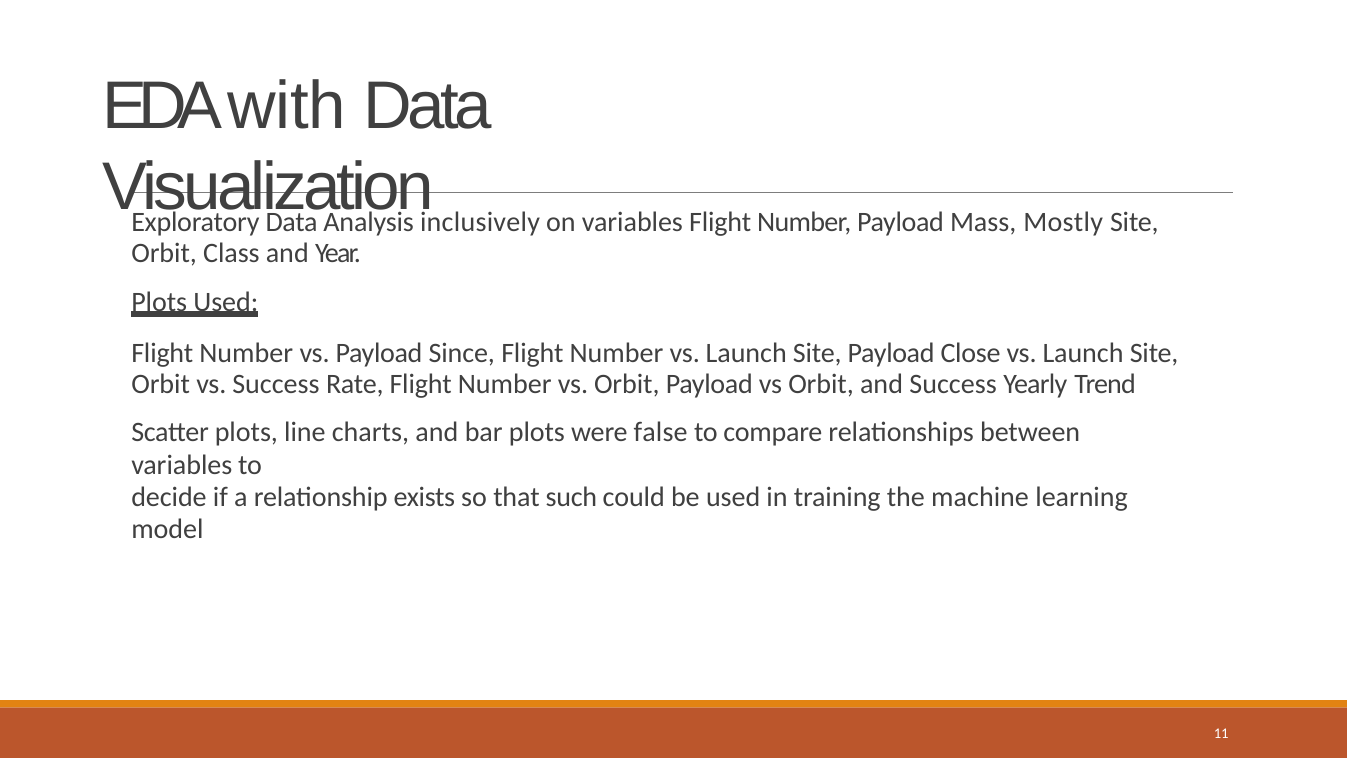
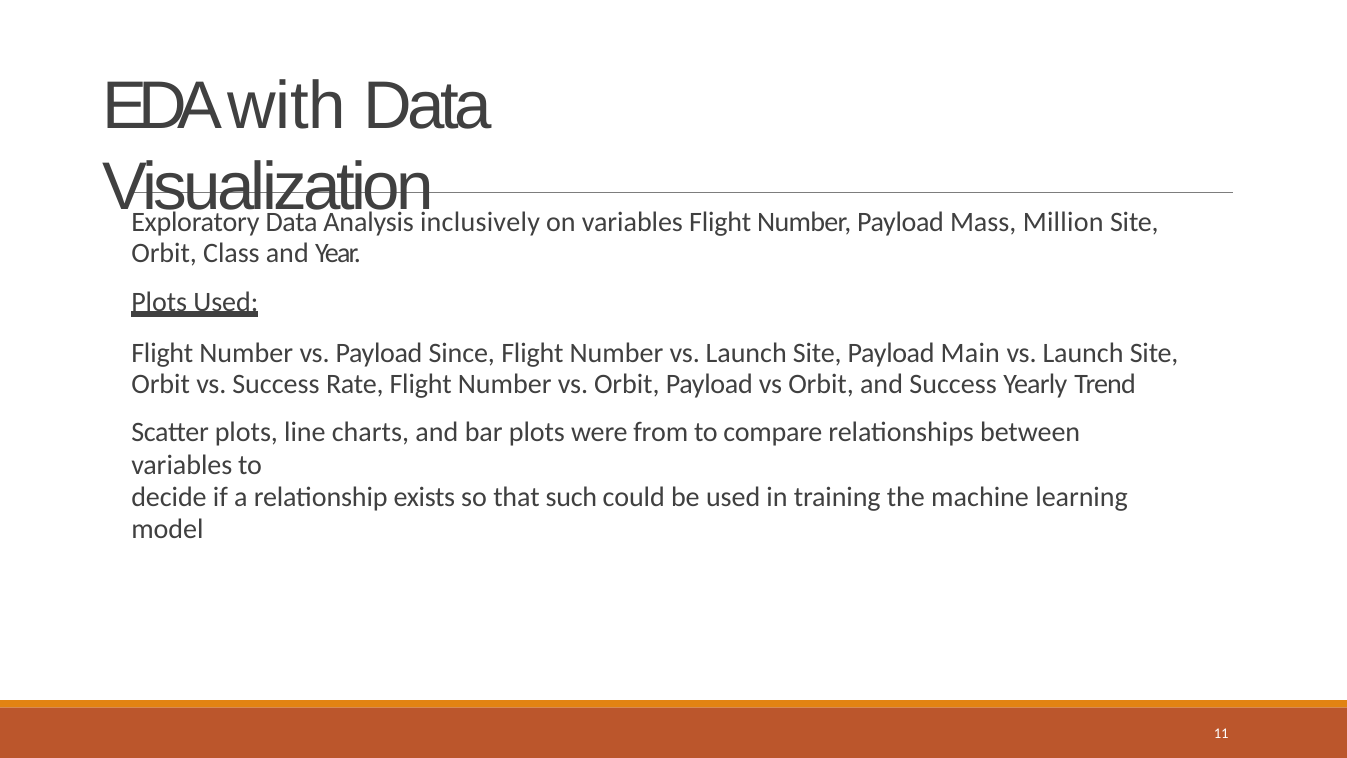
Mostly: Mostly -> Million (1063, 222)
Close: Close -> Main (970, 353)
false: false -> from (661, 432)
